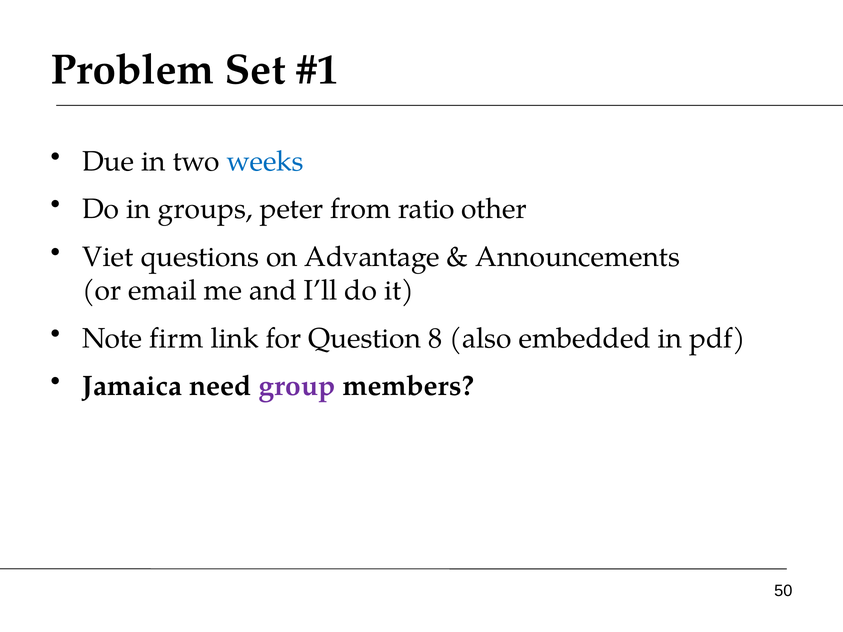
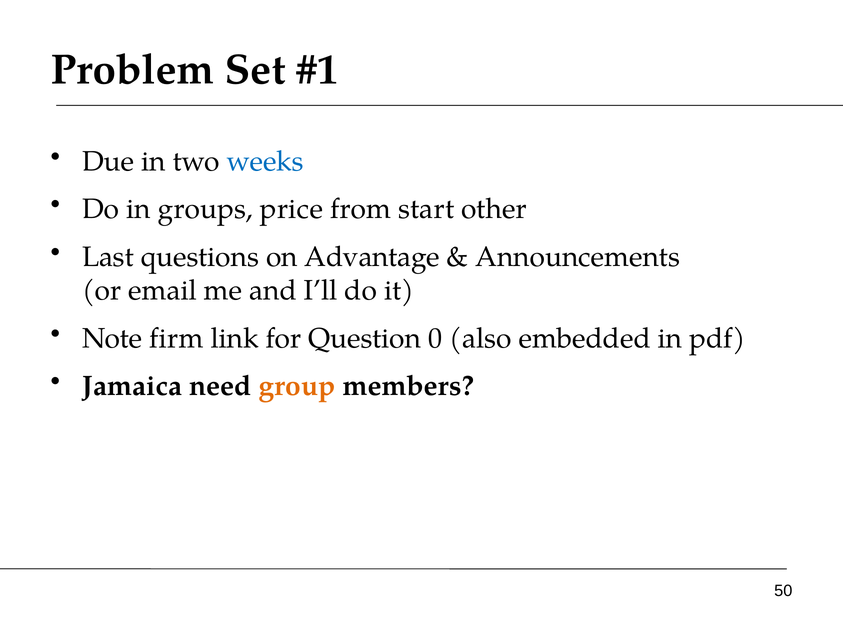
peter: peter -> price (291, 209)
ratio: ratio -> start (426, 209)
Viet: Viet -> Last (108, 257)
8: 8 -> 0 (435, 338)
group colour: purple -> orange (297, 386)
